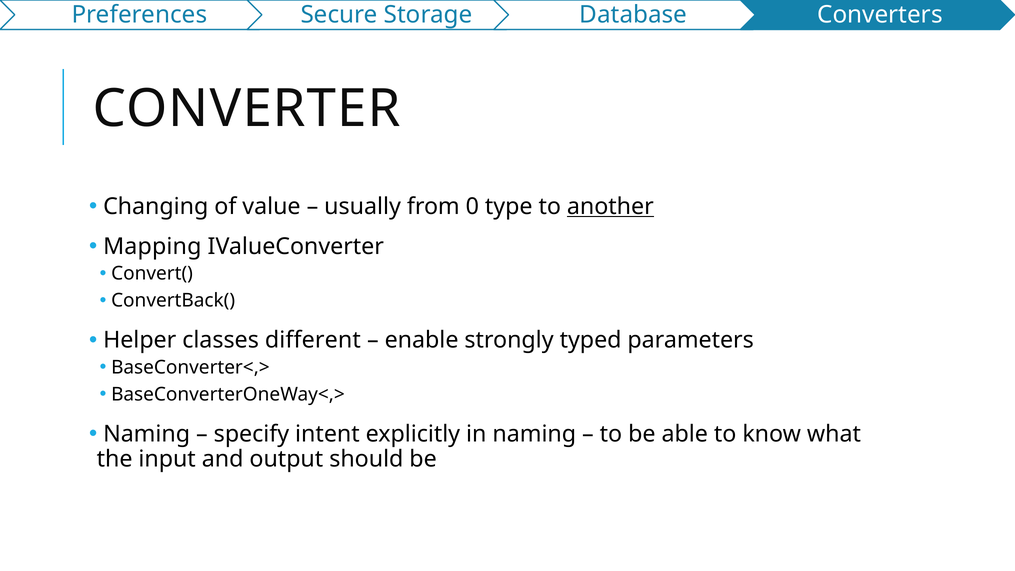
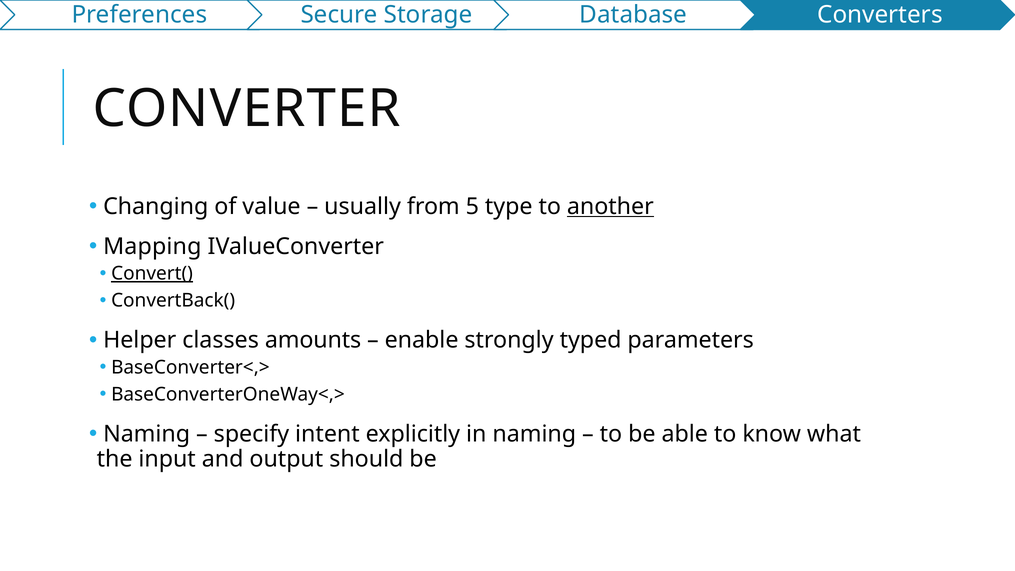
0: 0 -> 5 (472, 207)
Convert( underline: none -> present (152, 274)
different: different -> amounts (313, 340)
